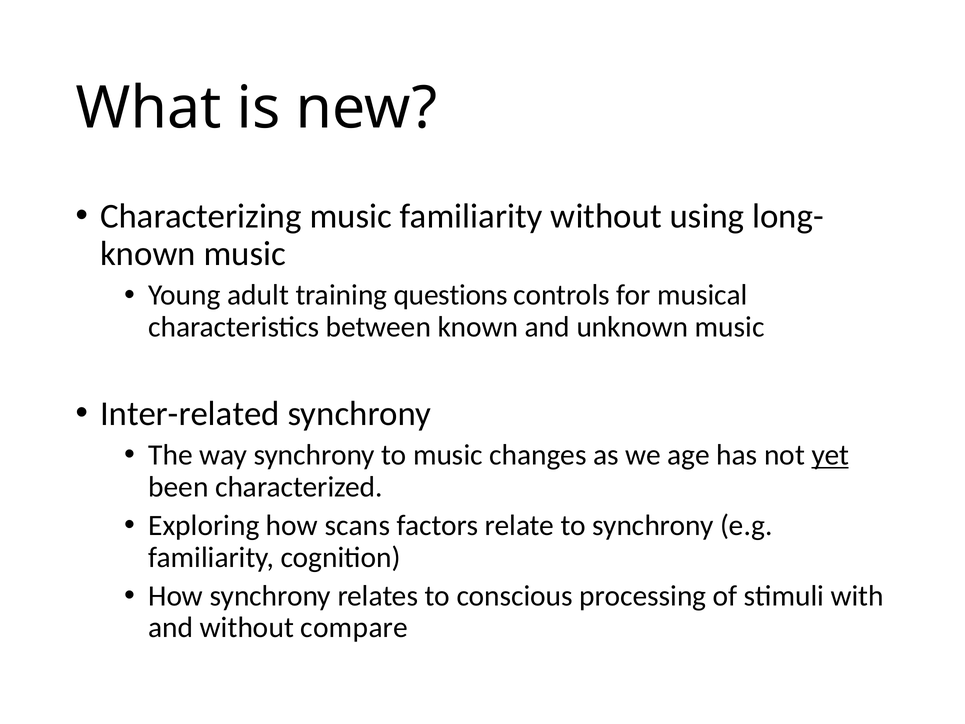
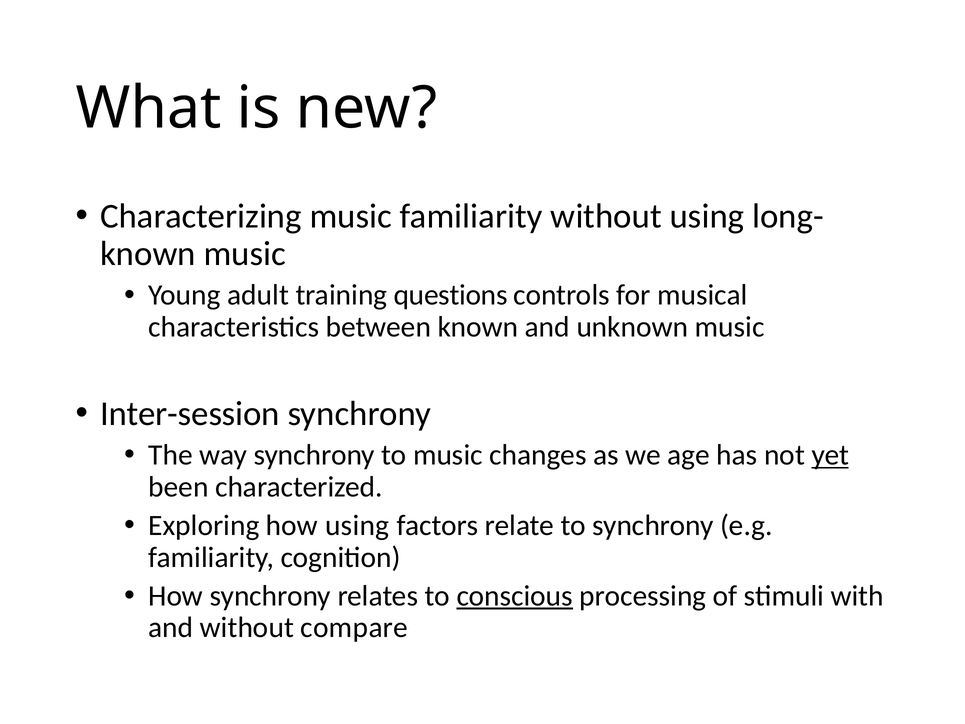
Inter-related: Inter-related -> Inter-session (190, 414)
how scans: scans -> using (357, 525)
conscious underline: none -> present (515, 596)
